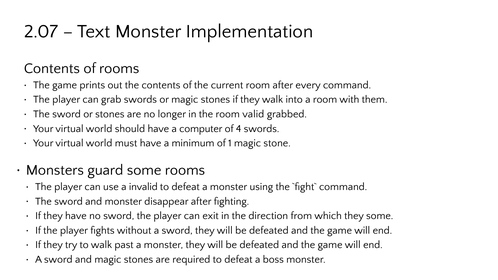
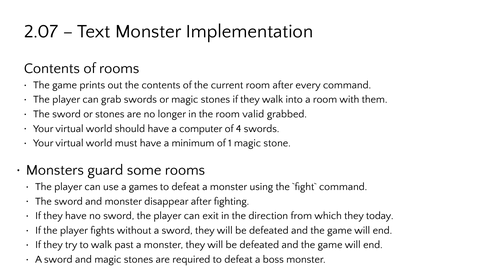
invalid: invalid -> games (143, 187)
they some: some -> today (380, 216)
